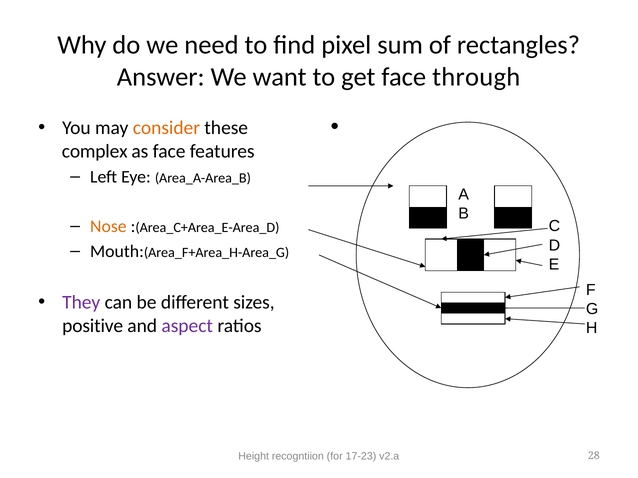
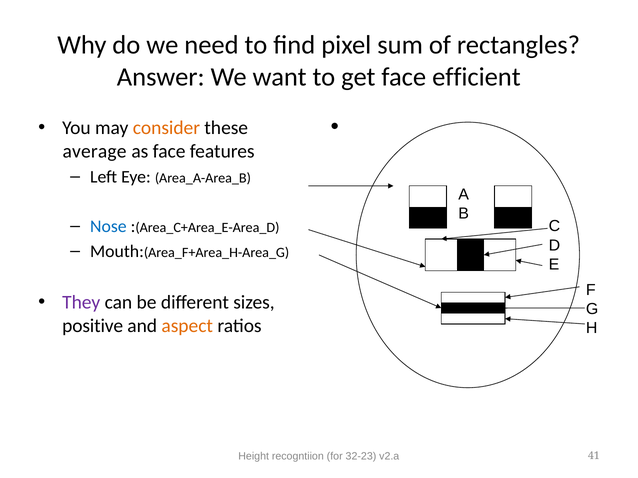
through: through -> efficient (476, 77)
complex: complex -> average (95, 151)
Nose colour: orange -> blue (108, 227)
aspect colour: purple -> orange (187, 326)
17-23: 17-23 -> 32-23 (361, 457)
28: 28 -> 41 (594, 456)
